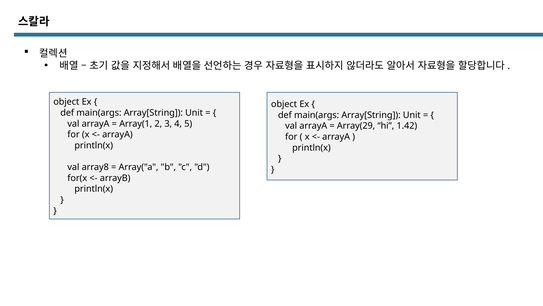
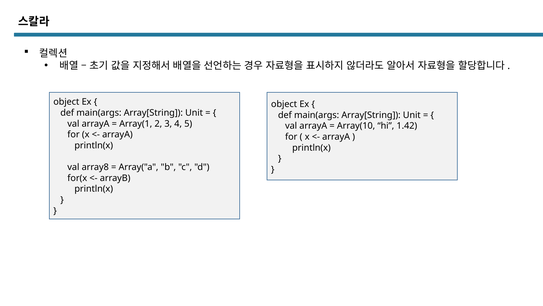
Array(29: Array(29 -> Array(10 (356, 126)
